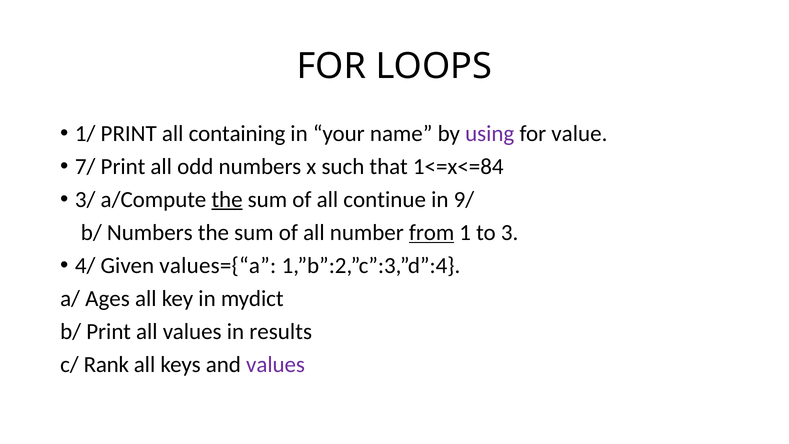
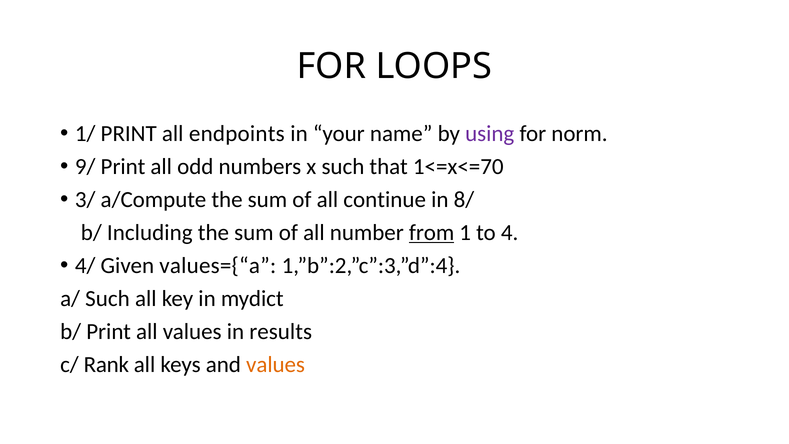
containing: containing -> endpoints (237, 133)
value: value -> norm (579, 133)
7/: 7/ -> 9/ (85, 166)
1<=x<=84: 1<=x<=84 -> 1<=x<=70 (458, 166)
the underline: present -> none (227, 199)
9/: 9/ -> 8/ (464, 199)
b/ Numbers: Numbers -> Including (150, 232)
3: 3 -> 4 (510, 232)
a/ Ages: Ages -> Such (107, 299)
values colour: purple -> orange (276, 365)
